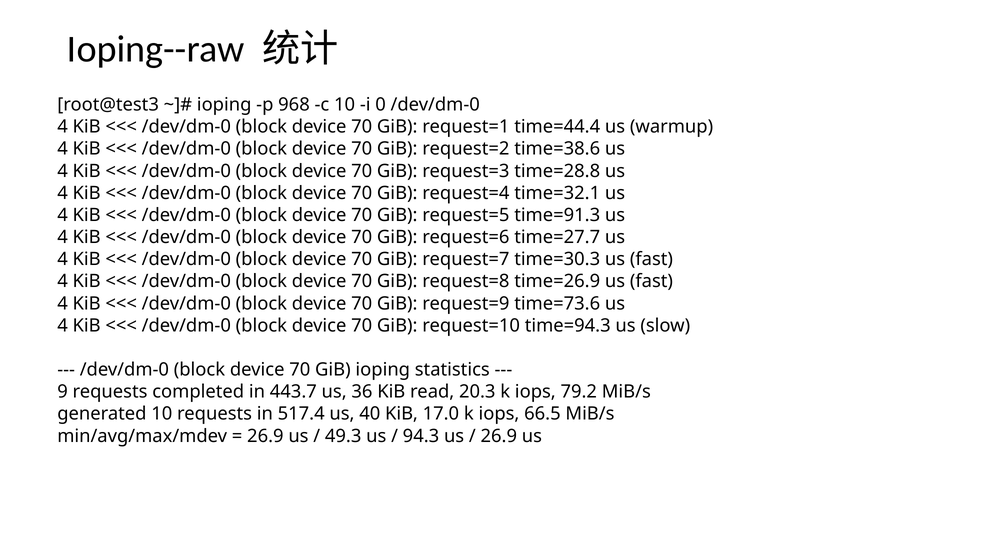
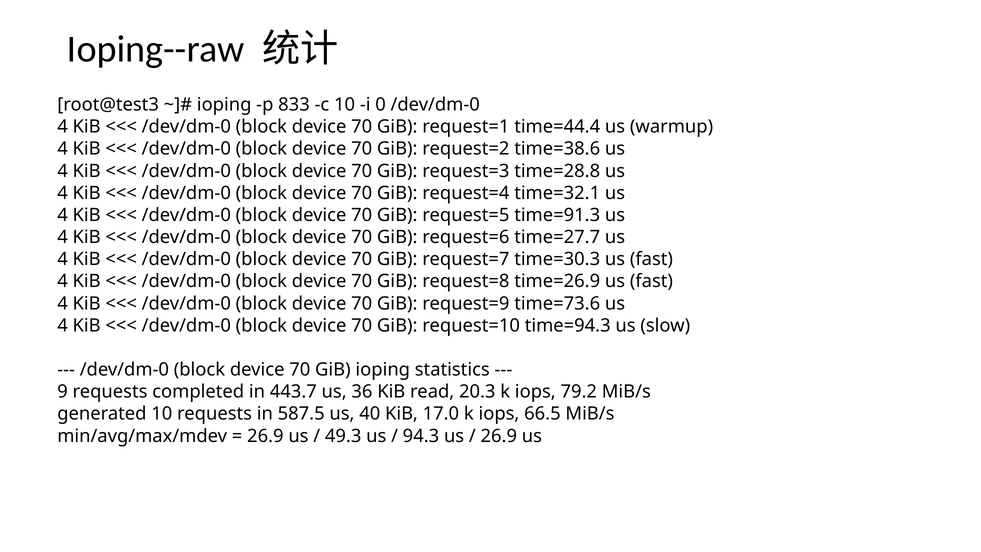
968: 968 -> 833 (294, 105)
517.4: 517.4 -> 587.5 (301, 414)
